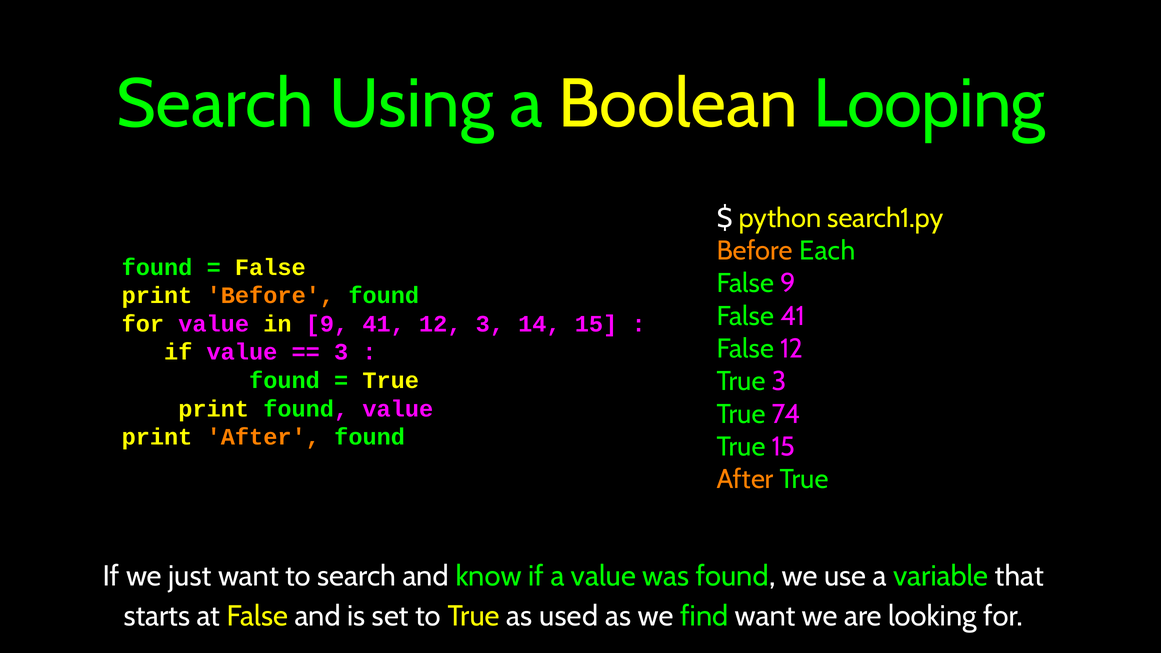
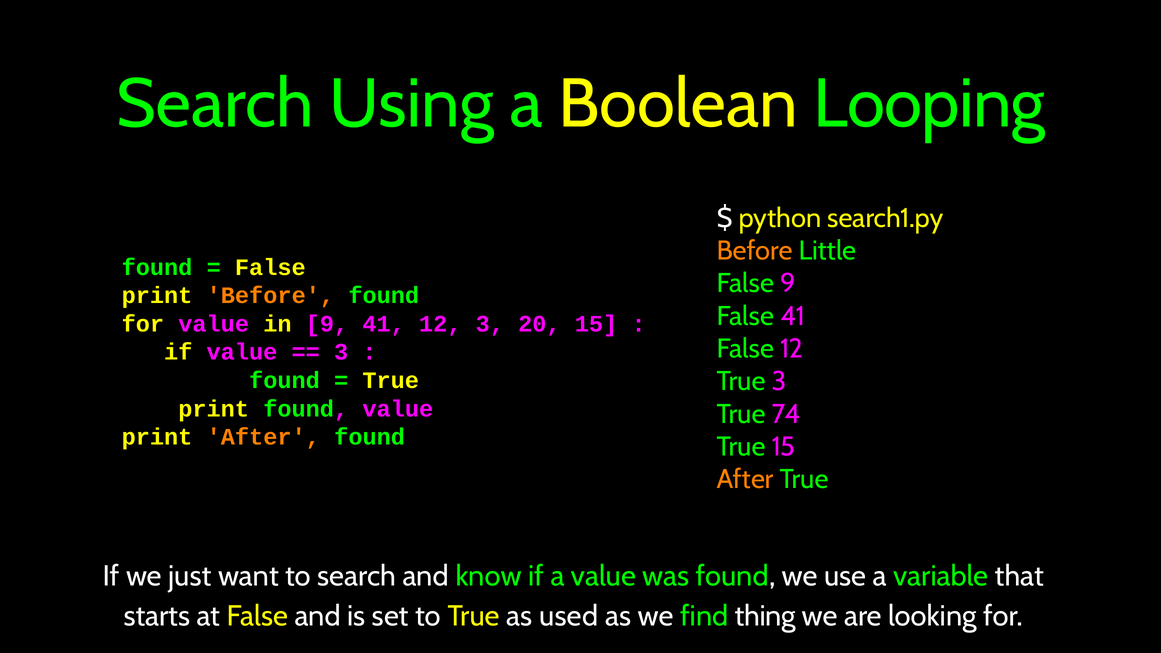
Each: Each -> Little (828, 251)
14: 14 -> 20 (539, 324)
find want: want -> thing (765, 616)
